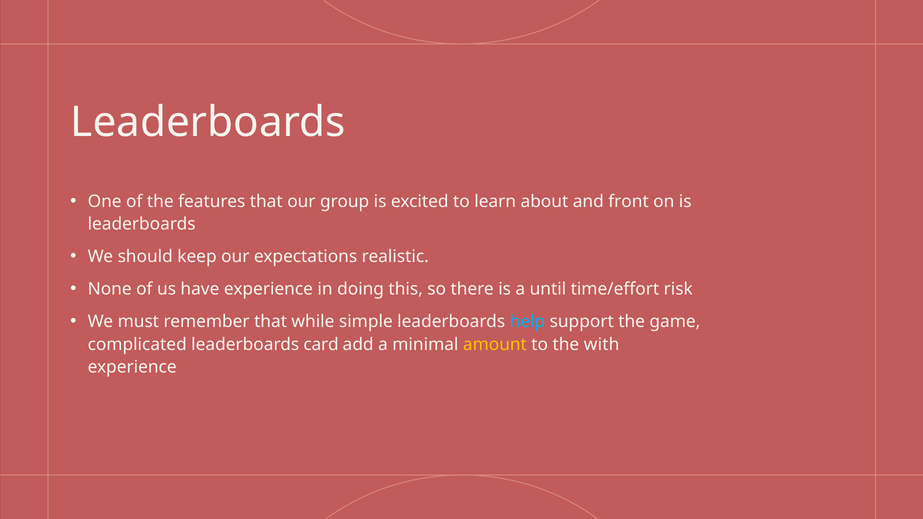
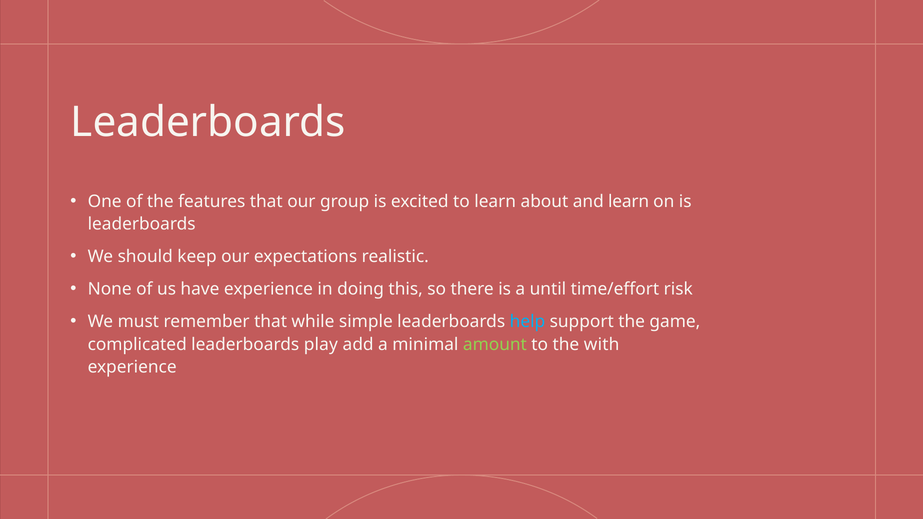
and front: front -> learn (629, 201)
card: card -> play (321, 344)
amount colour: yellow -> light green (495, 344)
